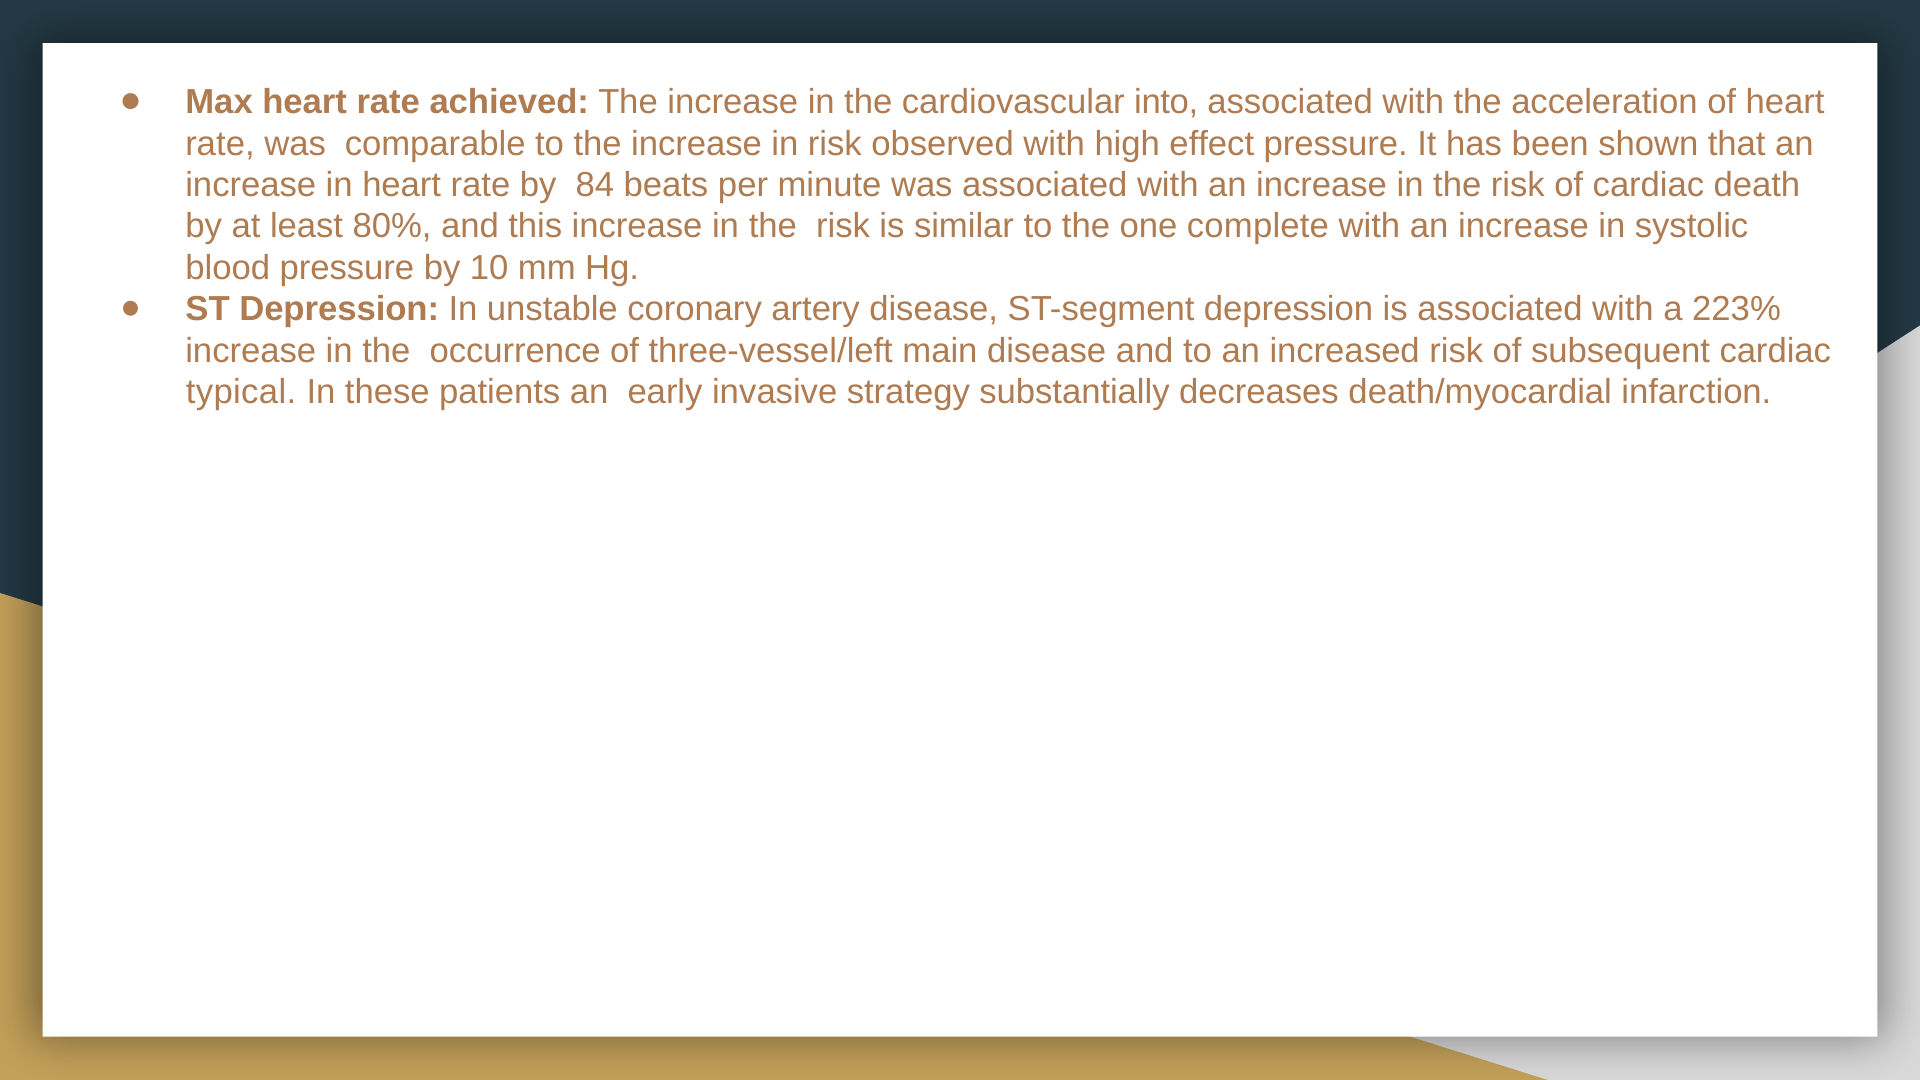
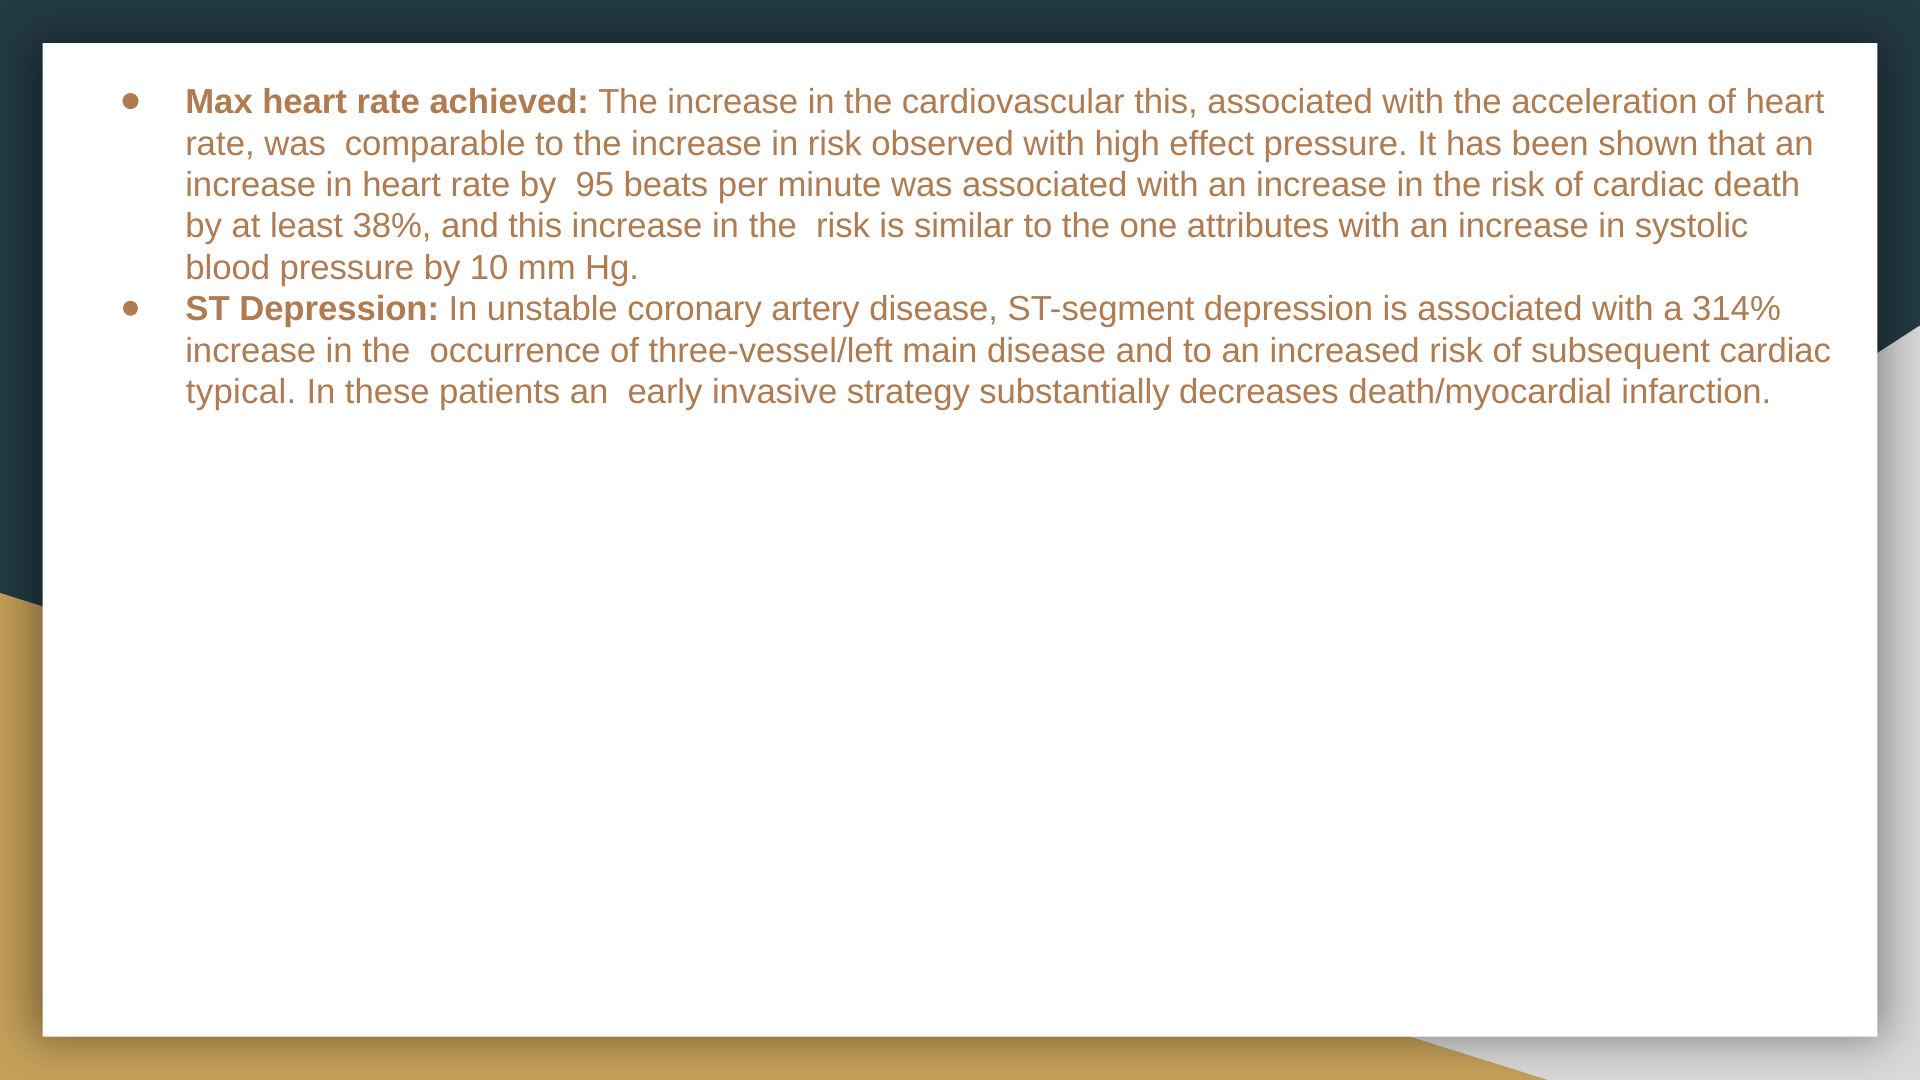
cardiovascular into: into -> this (1166, 102)
84: 84 -> 95 (595, 185)
80%: 80% -> 38% (392, 226)
complete: complete -> attributes (1258, 226)
223%: 223% -> 314% (1736, 309)
